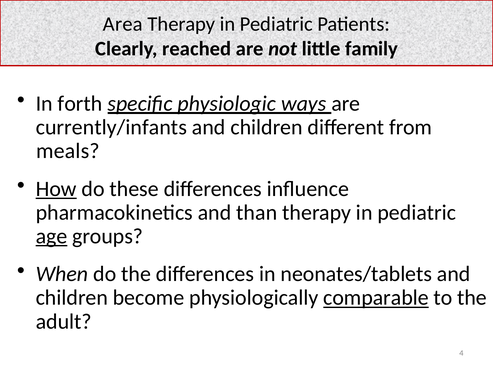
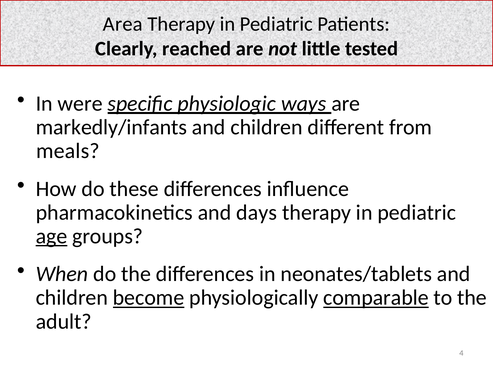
family: family -> tested (372, 49)
forth: forth -> were (80, 103)
currently/infants: currently/infants -> markedly/infants (111, 127)
How underline: present -> none (56, 189)
than: than -> days (257, 212)
become underline: none -> present (149, 298)
